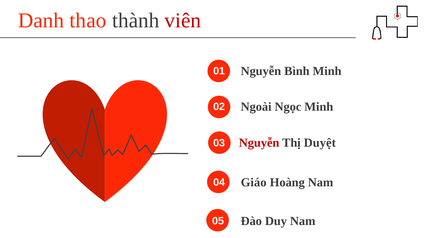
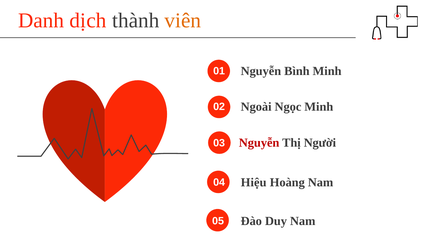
thao: thao -> dịch (88, 21)
viên colour: red -> orange (183, 21)
Duyệt: Duyệt -> Người (320, 143)
Giáo: Giáo -> Hiệu (254, 183)
